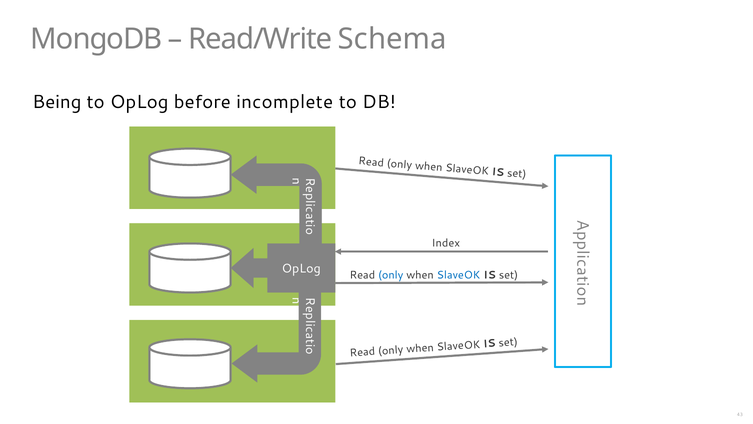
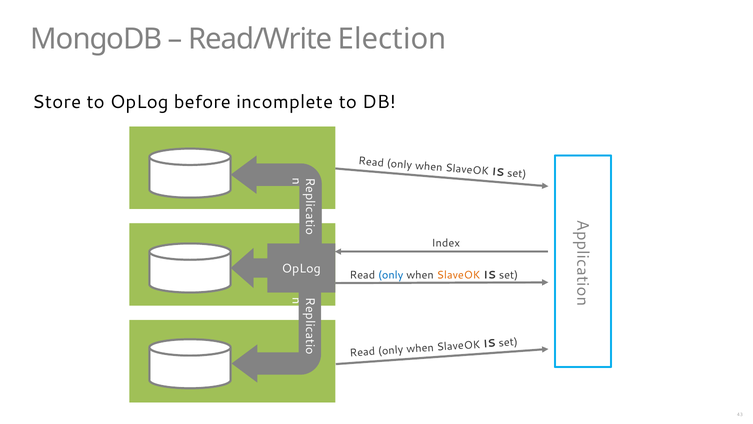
Schema: Schema -> Election (392, 39)
Being: Being -> Store (57, 102)
SlaveOK colour: blue -> orange (459, 275)
